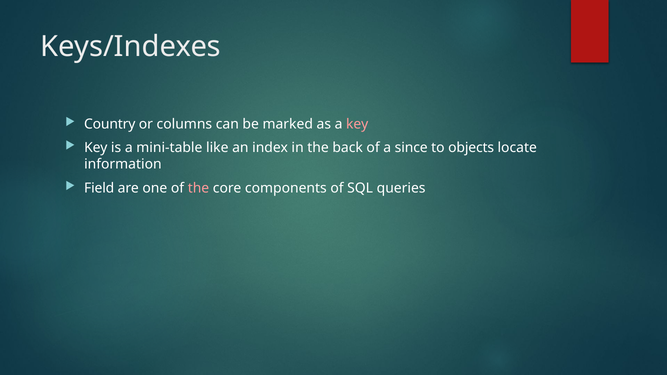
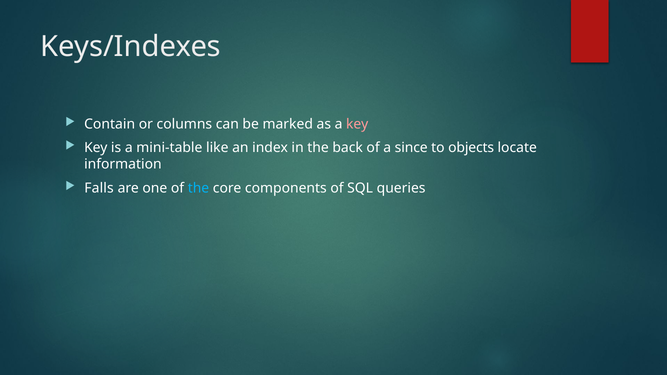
Country: Country -> Contain (110, 124)
Field: Field -> Falls (99, 188)
the colour: pink -> light blue (198, 188)
